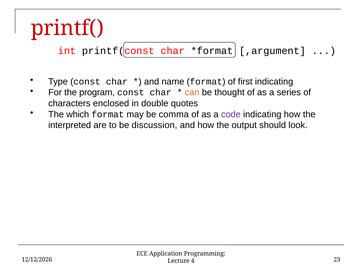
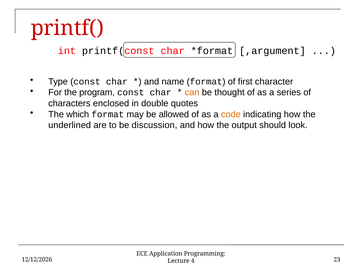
first indicating: indicating -> character (274, 81)
comma: comma -> allowed (174, 114)
code colour: purple -> orange (231, 114)
interpreted: interpreted -> underlined (70, 125)
